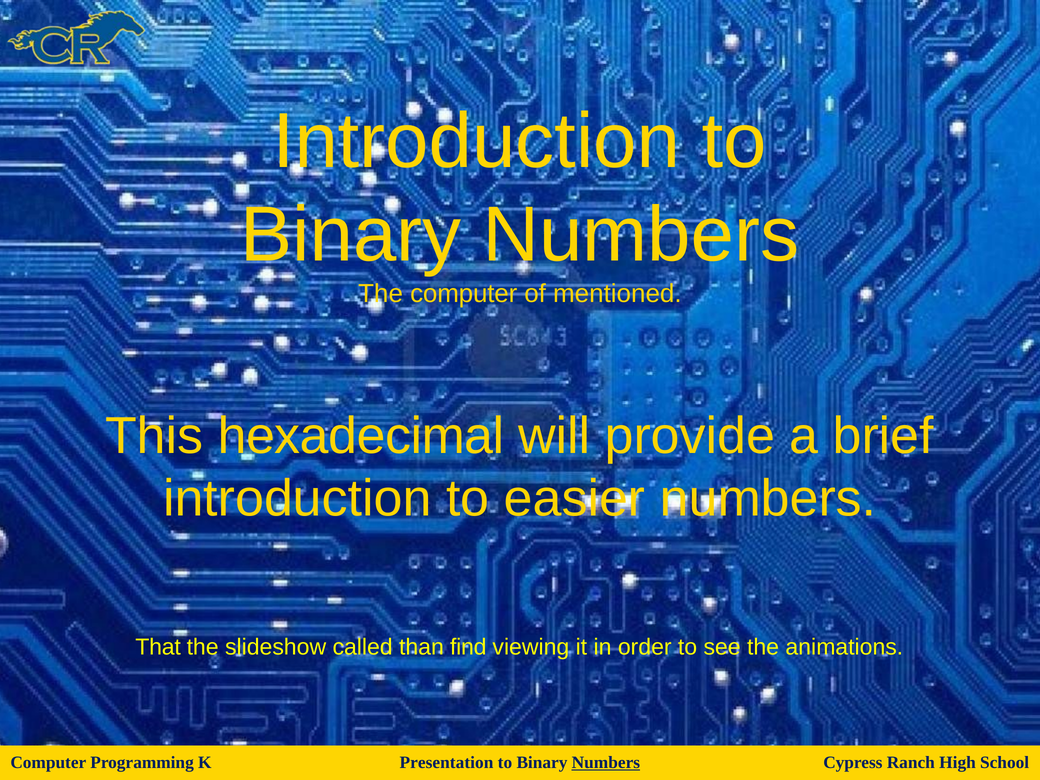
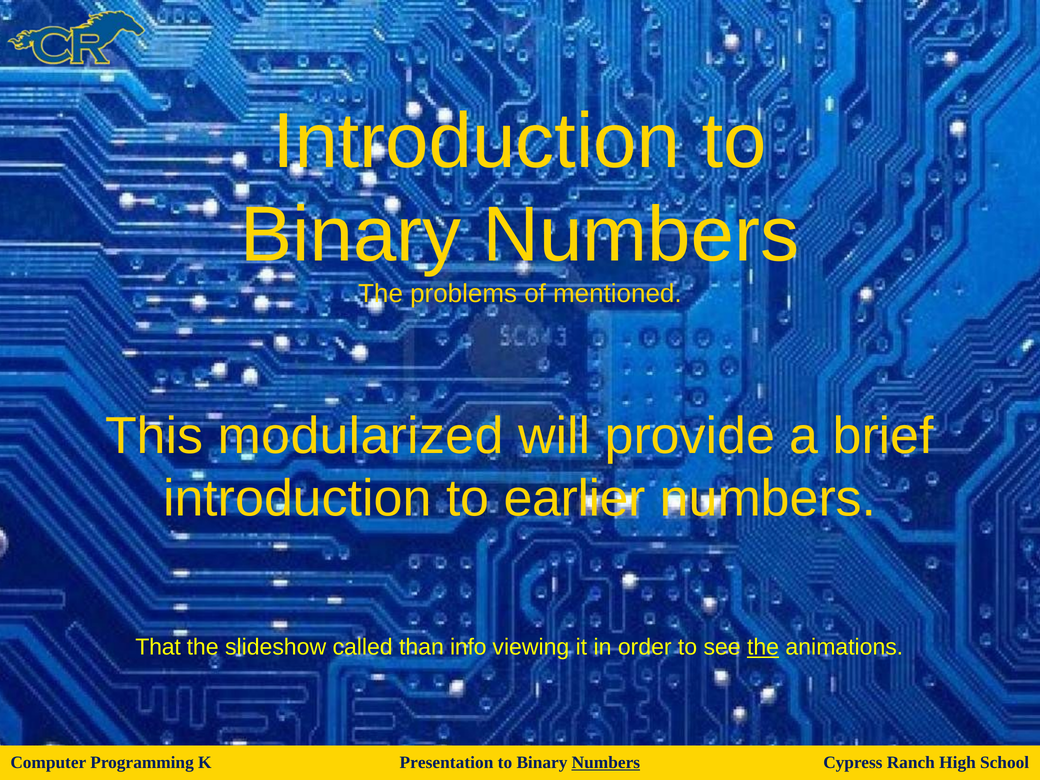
The computer: computer -> problems (464, 294)
hexadecimal: hexadecimal -> modularized (361, 436)
easier: easier -> earlier (575, 498)
find: find -> info (468, 647)
the underline: none -> present (763, 647)
